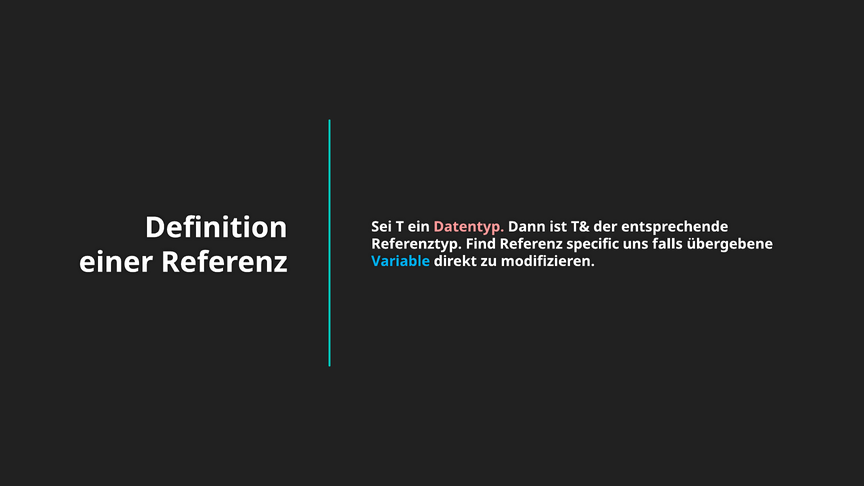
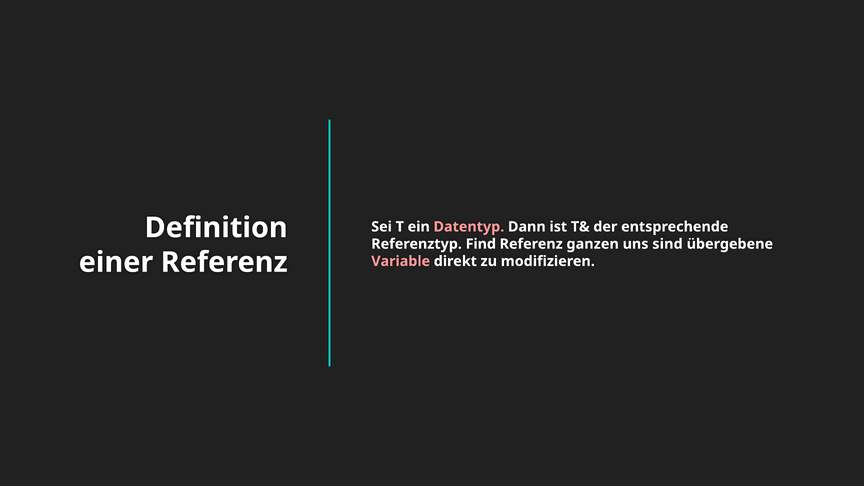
specific: specific -> ganzen (593, 244)
falls: falls -> sind (667, 244)
Variable colour: light blue -> pink (401, 261)
